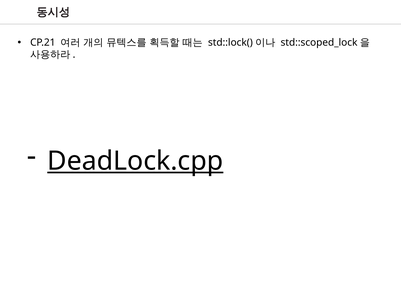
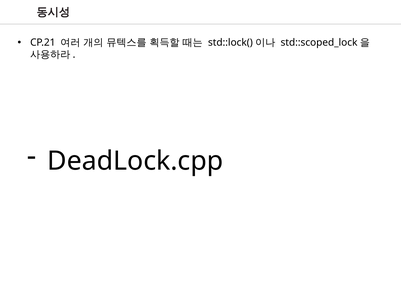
DeadLock.cpp underline: present -> none (135, 161)
